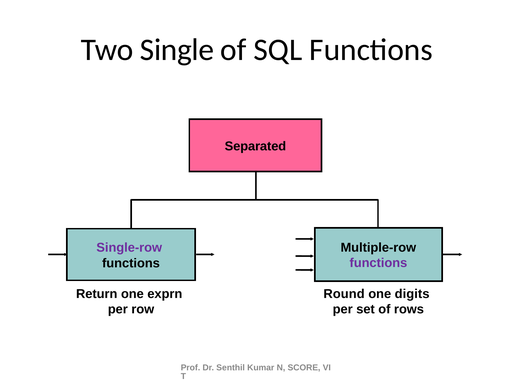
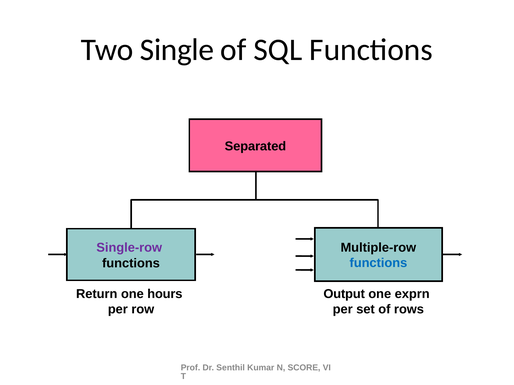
functions colour: purple -> blue (378, 263)
exprn: exprn -> hours (165, 294)
Round: Round -> Output (344, 294)
digits: digits -> exprn (412, 294)
